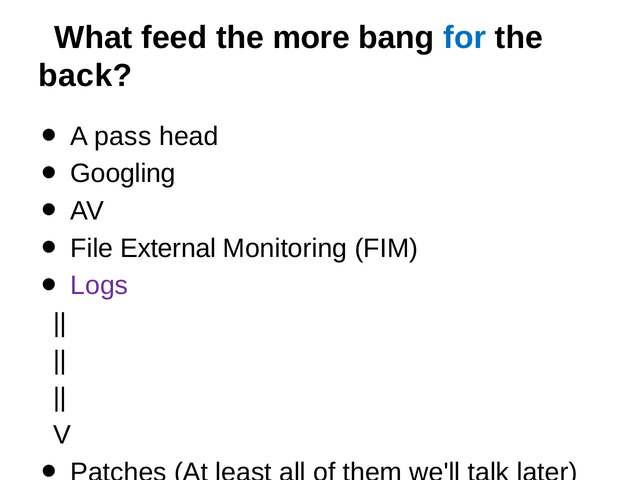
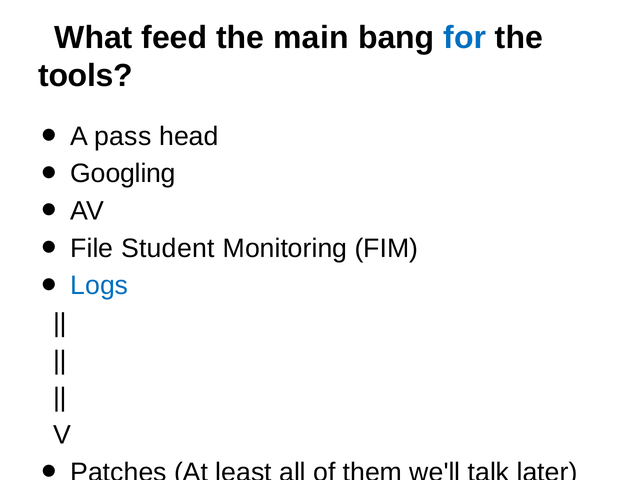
more: more -> main (311, 37)
back: back -> tools (86, 76)
External: External -> Student (168, 248)
Logs colour: purple -> blue (99, 286)
